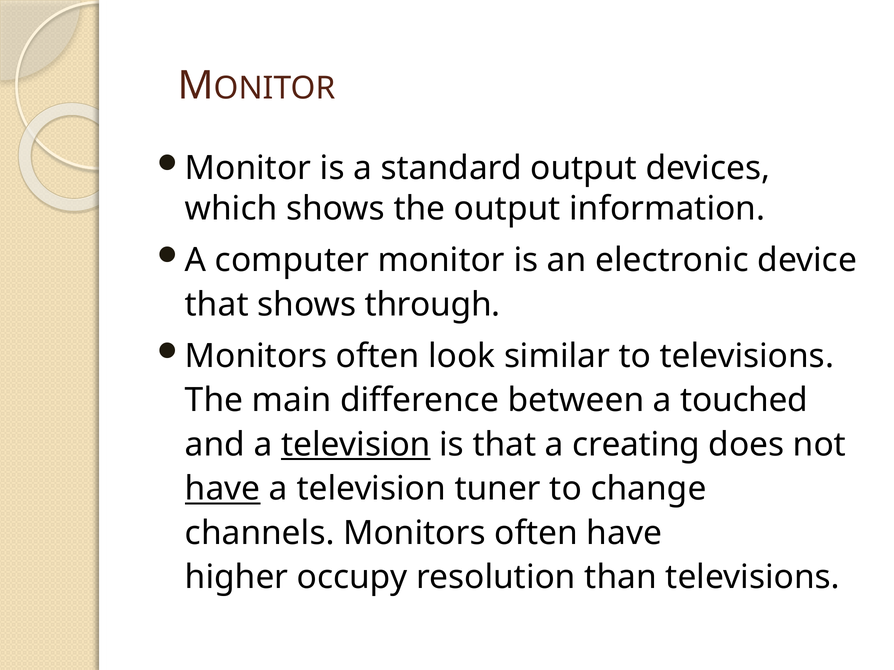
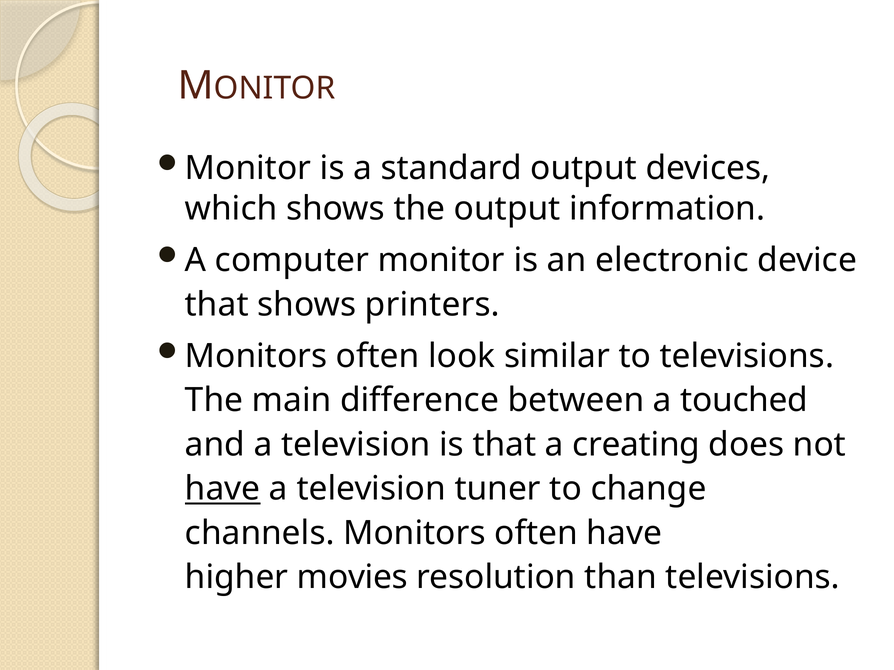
through: through -> printers (432, 305)
television underline: present -> none (356, 445)
occupy: occupy -> movies (352, 578)
